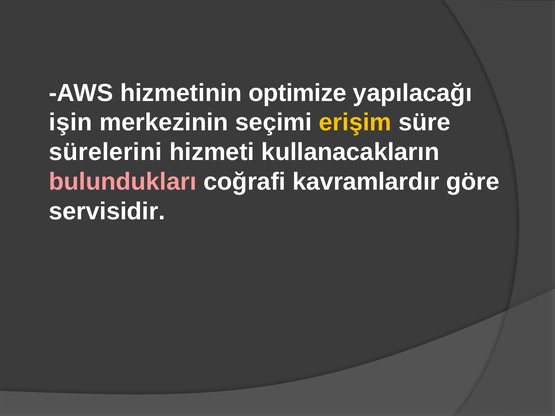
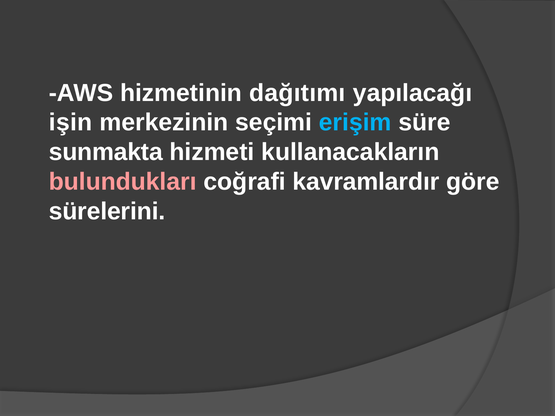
optimize: optimize -> dağıtımı (297, 93)
erişim colour: yellow -> light blue (355, 123)
sürelerini: sürelerini -> sunmakta (106, 152)
servisidir: servisidir -> sürelerini (107, 211)
